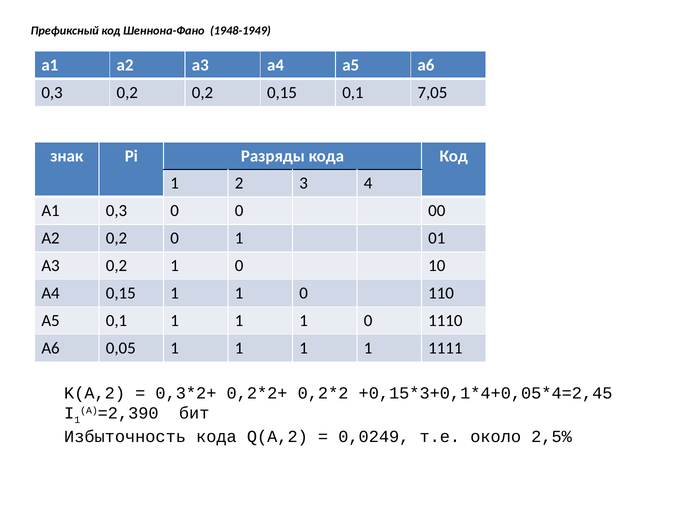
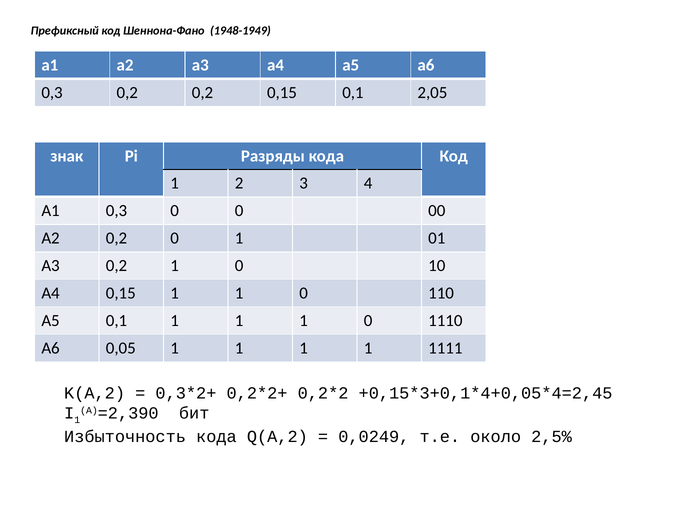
7,05: 7,05 -> 2,05 (432, 93)
